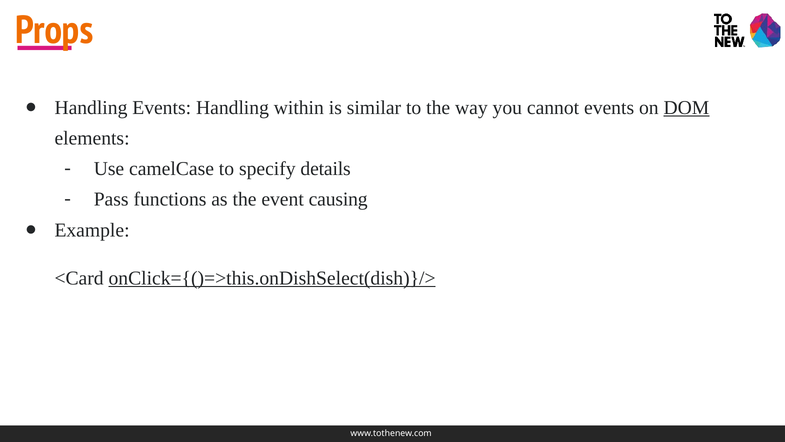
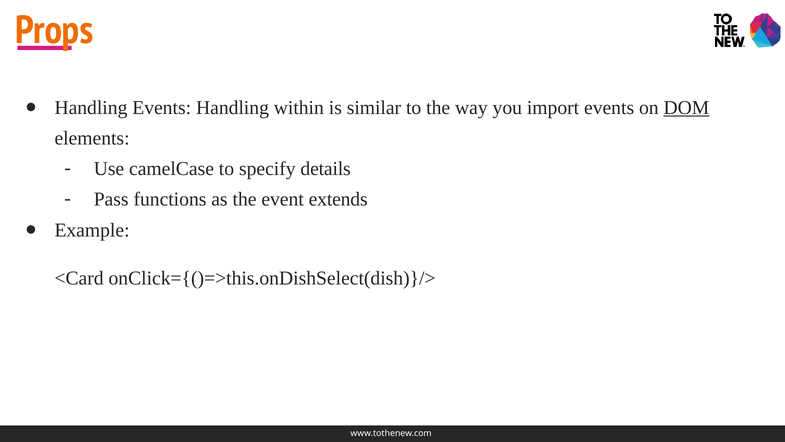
cannot: cannot -> import (553, 108)
causing: causing -> extends (338, 199)
onClick={()=>this.onDishSelect(dish)}/> underline: present -> none (272, 278)
